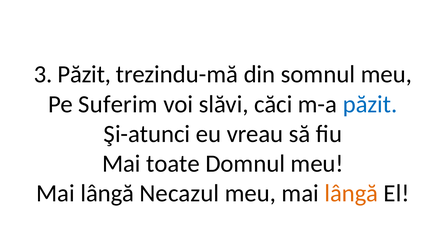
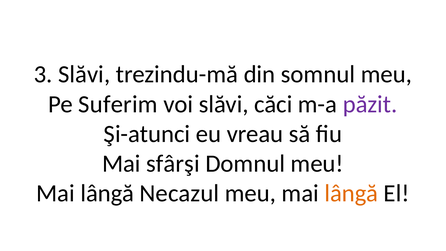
3 Păzit: Păzit -> Slăvi (84, 74)
păzit colour: blue -> purple (370, 104)
toate: toate -> sfârşi (173, 164)
